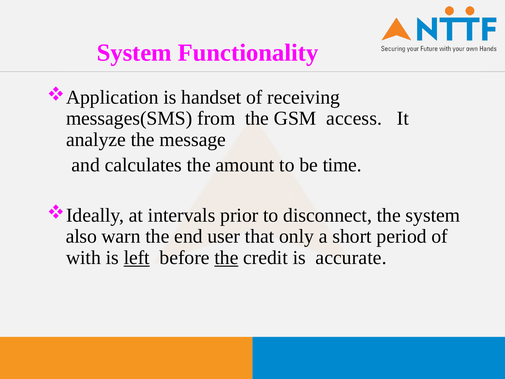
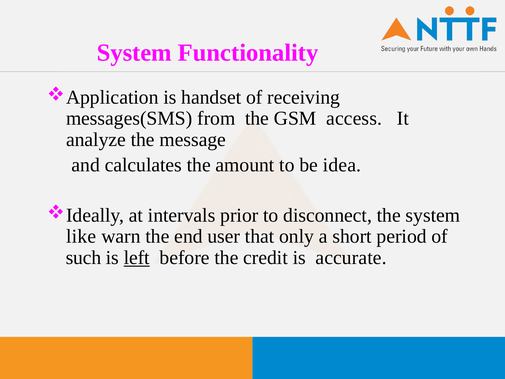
time: time -> idea (342, 165)
also: also -> like (81, 236)
with: with -> such (84, 257)
the underline: present -> none (226, 257)
